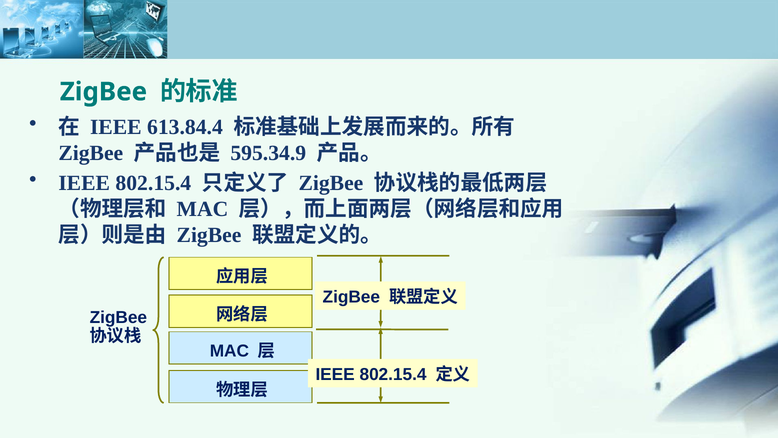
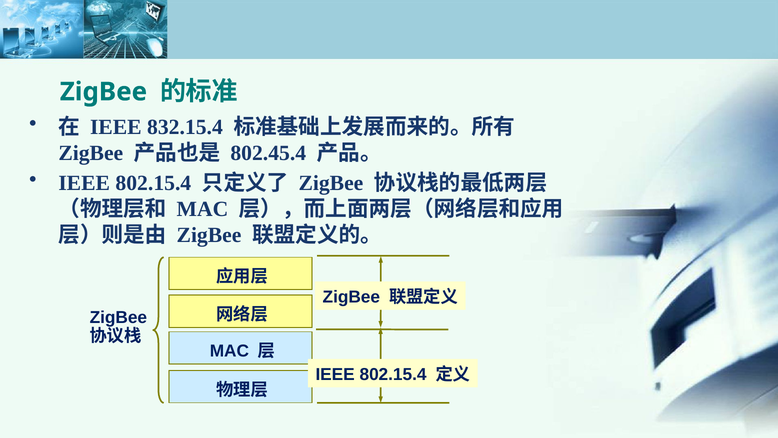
613.84.4: 613.84.4 -> 832.15.4 (185, 127)
595.34.9: 595.34.9 -> 802.45.4 (268, 153)
